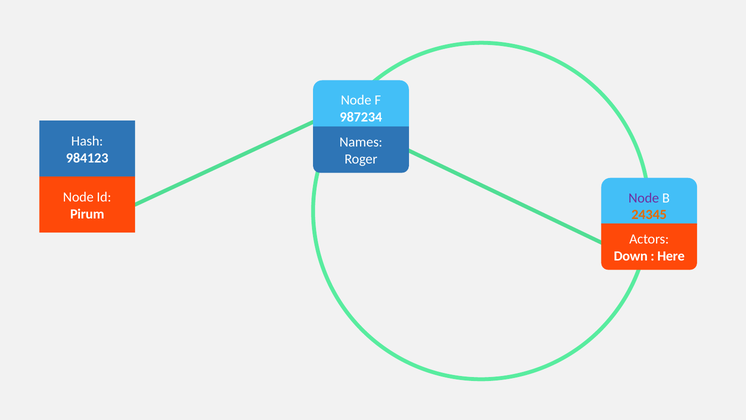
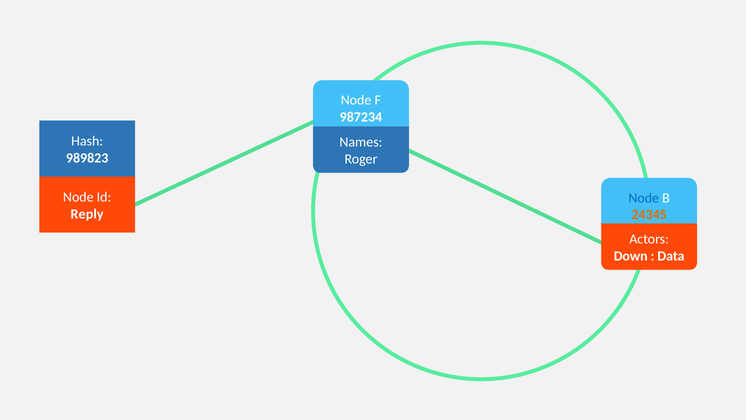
984123: 984123 -> 989823 (87, 158)
Node colour: purple -> blue (644, 198)
Pirum: Pirum -> Reply (87, 214)
Here: Here -> Data (671, 256)
